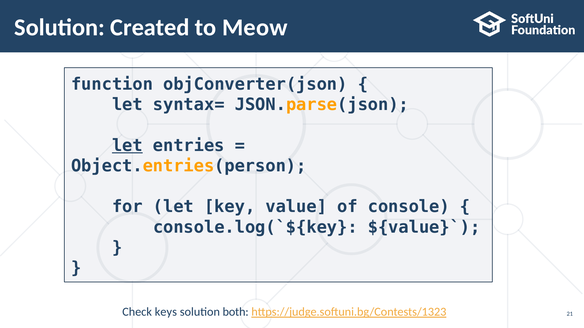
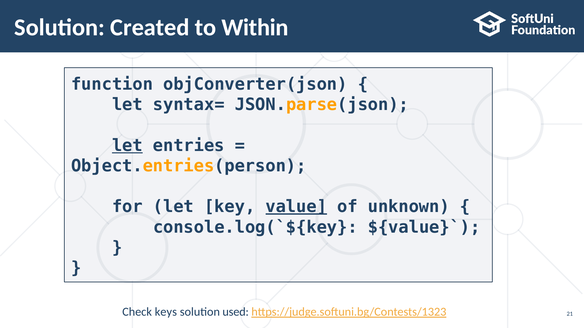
Meow: Meow -> Within (255, 28)
value underline: none -> present (296, 207)
console: console -> unknown (409, 207)
both: both -> used (236, 312)
